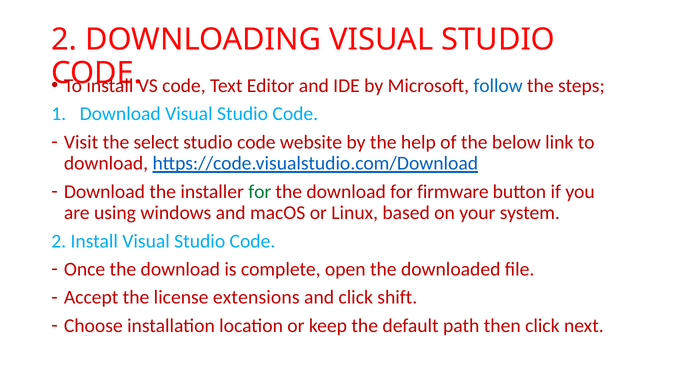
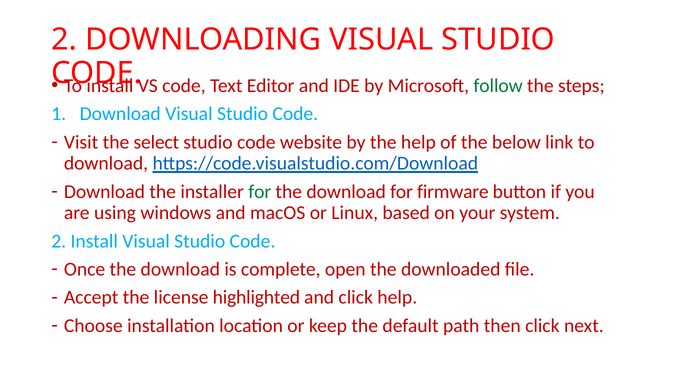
follow colour: blue -> green (498, 86)
extensions: extensions -> highlighted (256, 298)
click shift: shift -> help (397, 298)
